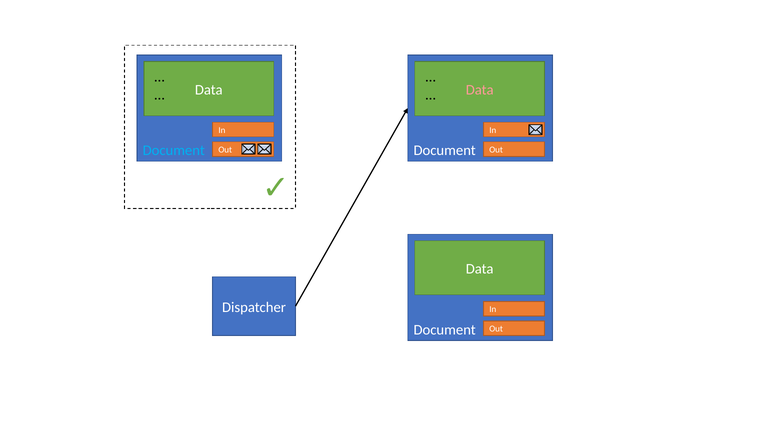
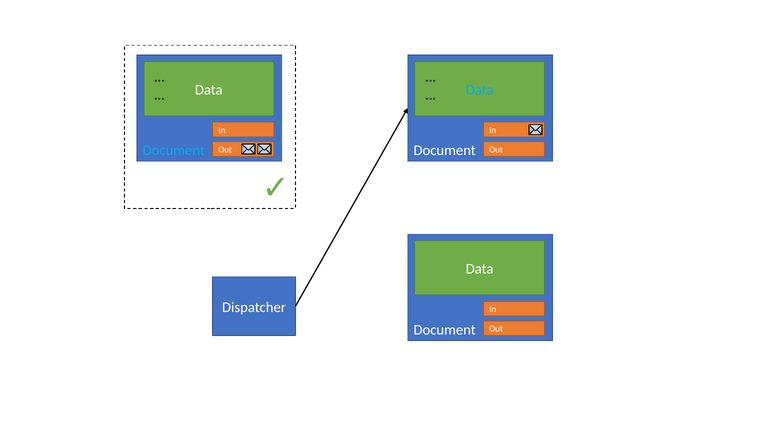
Data colour: pink -> light blue (480, 90)
